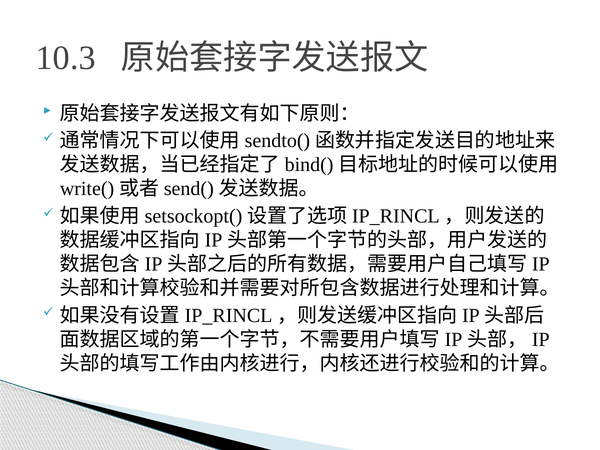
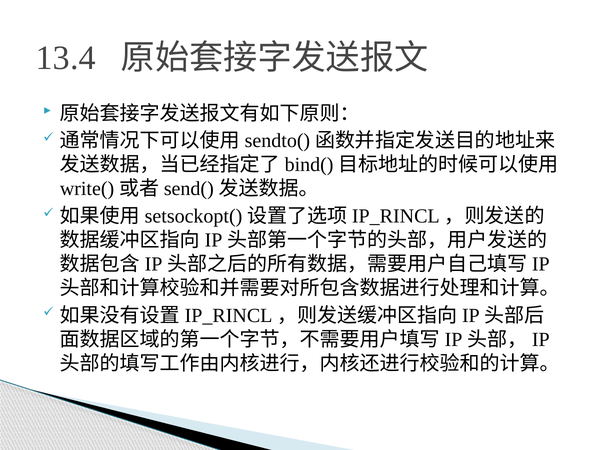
10.3: 10.3 -> 13.4 (66, 58)
